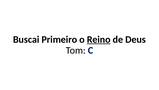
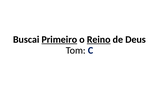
Primeiro underline: none -> present (59, 39)
